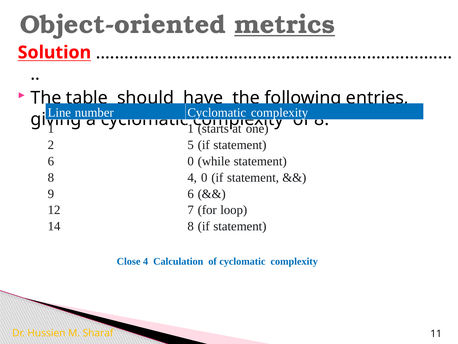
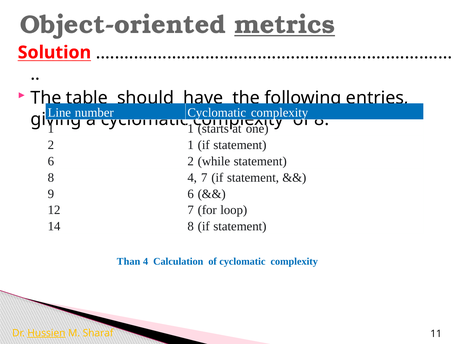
2 5: 5 -> 1 (191, 145)
6 0: 0 -> 2 (191, 161)
4 0: 0 -> 7 (204, 177)
Close: Close -> Than (129, 261)
Hussien underline: none -> present (46, 333)
